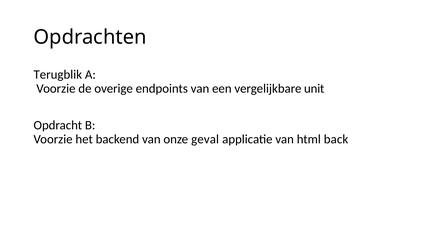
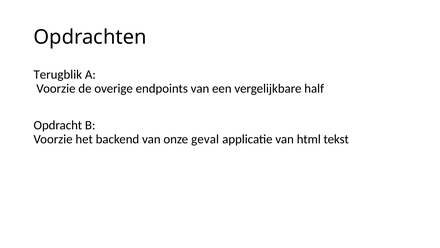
unit: unit -> half (314, 88)
back: back -> tekst (336, 139)
